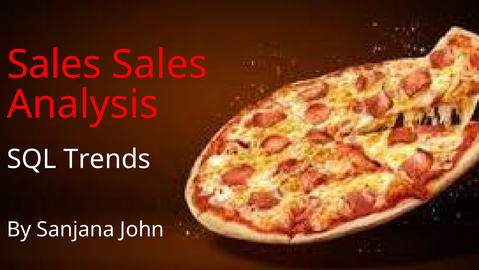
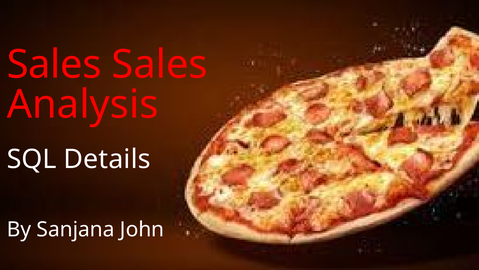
Trends: Trends -> Details (107, 159)
